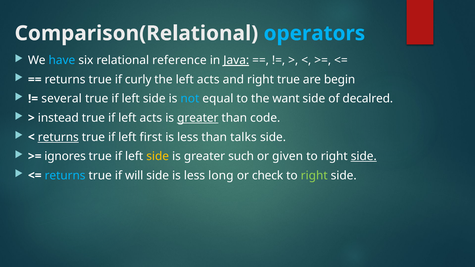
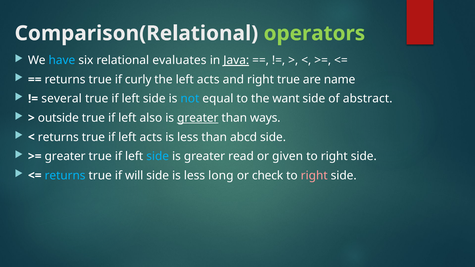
operators colour: light blue -> light green (314, 33)
reference: reference -> evaluates (179, 60)
begin: begin -> name (340, 80)
decalred: decalred -> abstract (368, 99)
instead: instead -> outside (58, 118)
if left acts: acts -> also (151, 118)
code: code -> ways (265, 118)
returns underline: present -> none (58, 137)
if left first: first -> acts (151, 137)
talks: talks -> abcd (244, 137)
ignores: ignores -> greater (65, 156)
side colour: yellow -> light blue (158, 156)
such: such -> read (241, 156)
side underline: present -> none (364, 156)
right colour: light green -> pink (314, 176)
